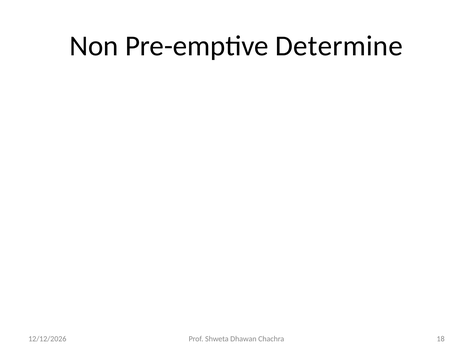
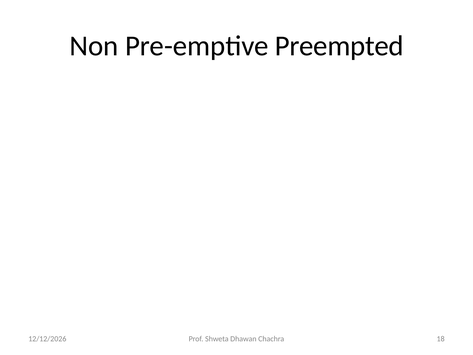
Determine: Determine -> Preempted (339, 46)
